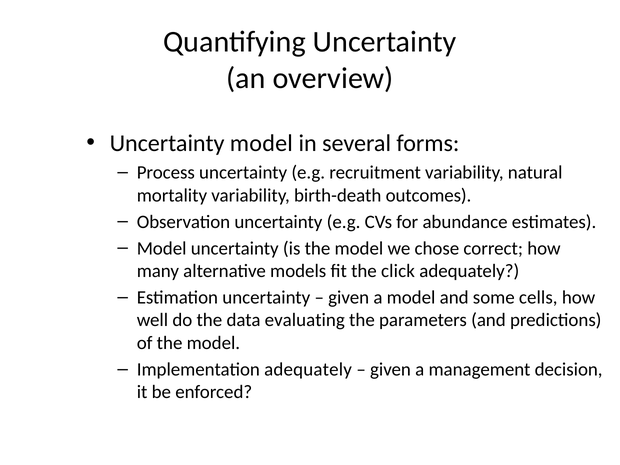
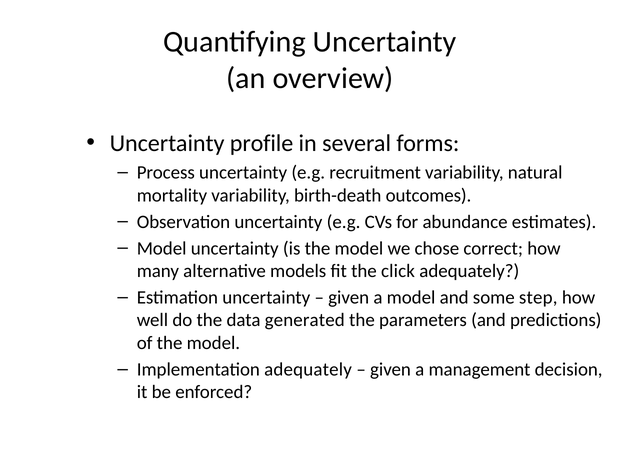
Uncertainty model: model -> profile (262, 143)
cells: cells -> step (538, 298)
evaluating: evaluating -> generated (305, 320)
